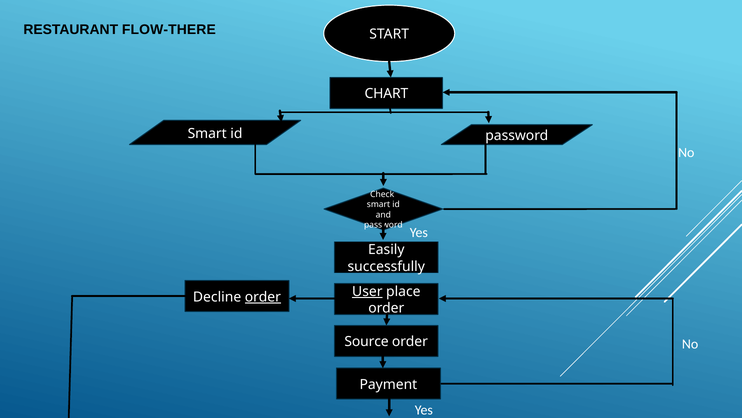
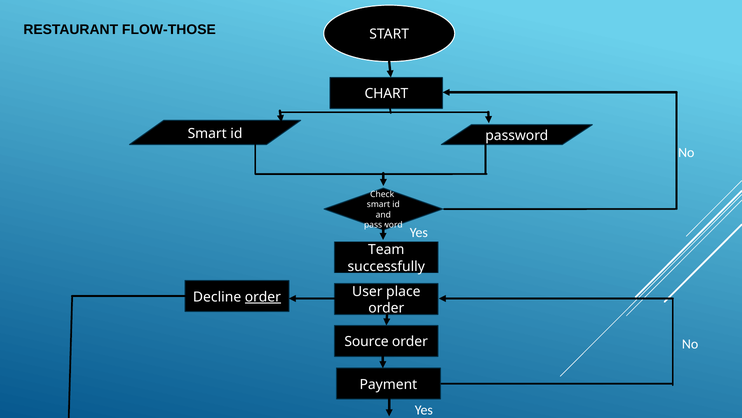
FLOW-THERE: FLOW-THERE -> FLOW-THOSE (169, 30)
Easily: Easily -> Team (386, 250)
User underline: present -> none (367, 291)
